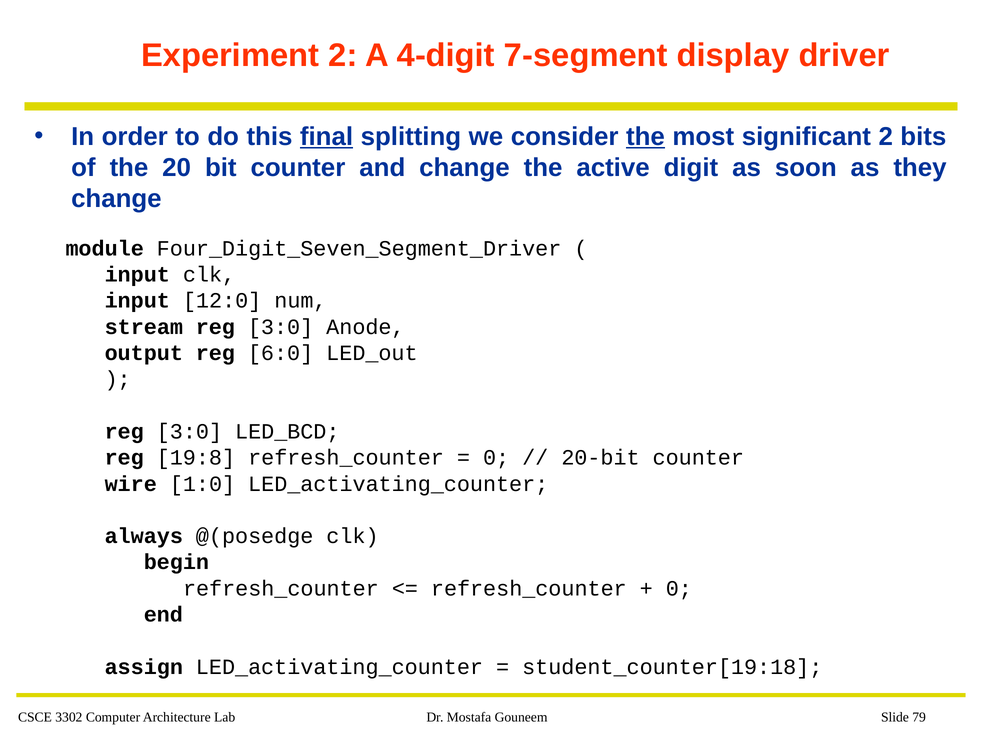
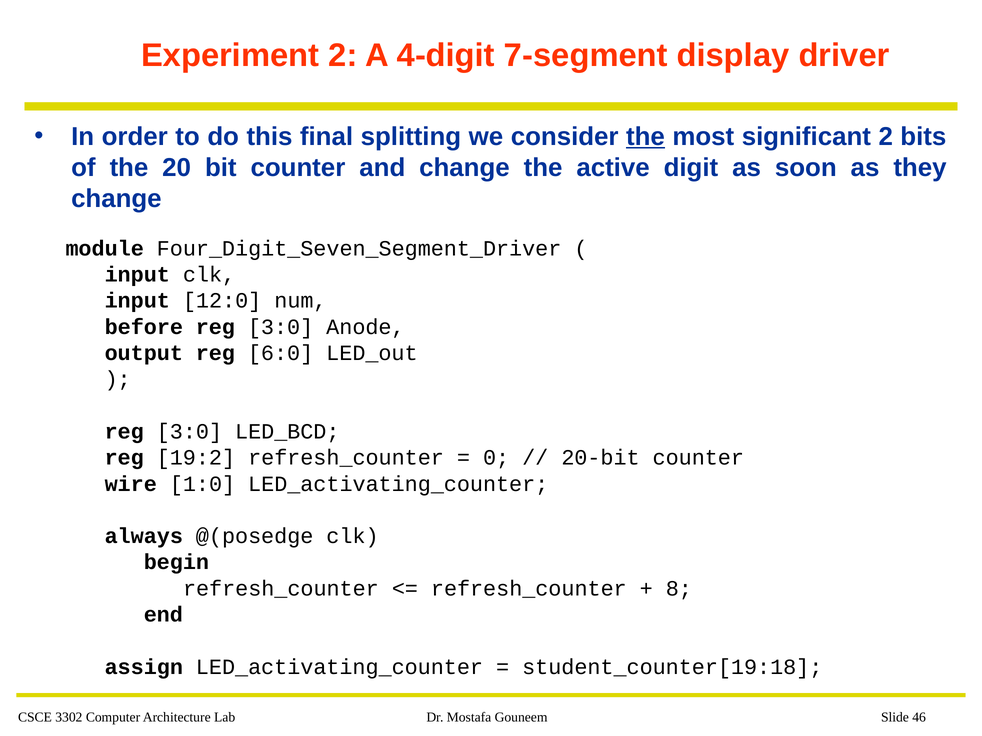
final underline: present -> none (327, 137)
stream: stream -> before (144, 327)
19:8: 19:8 -> 19:2 (196, 458)
0: 0 -> 8 (679, 589)
79: 79 -> 46 (919, 718)
